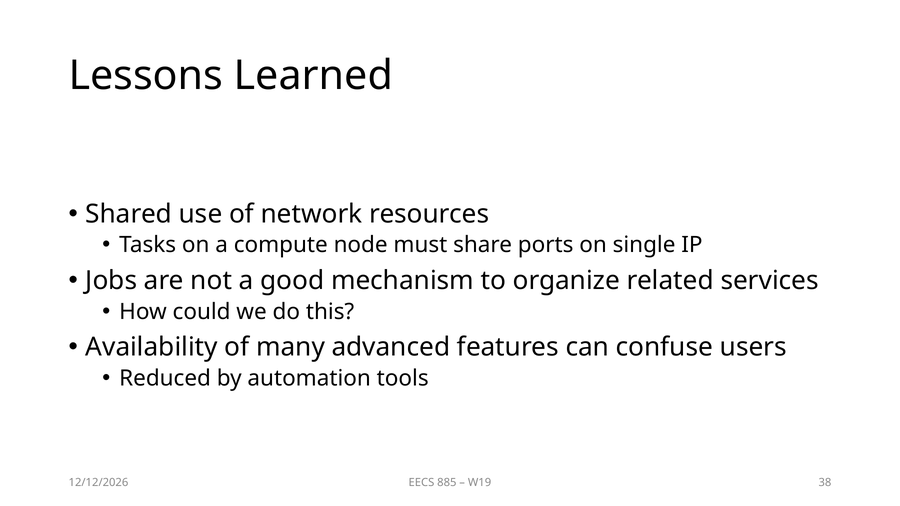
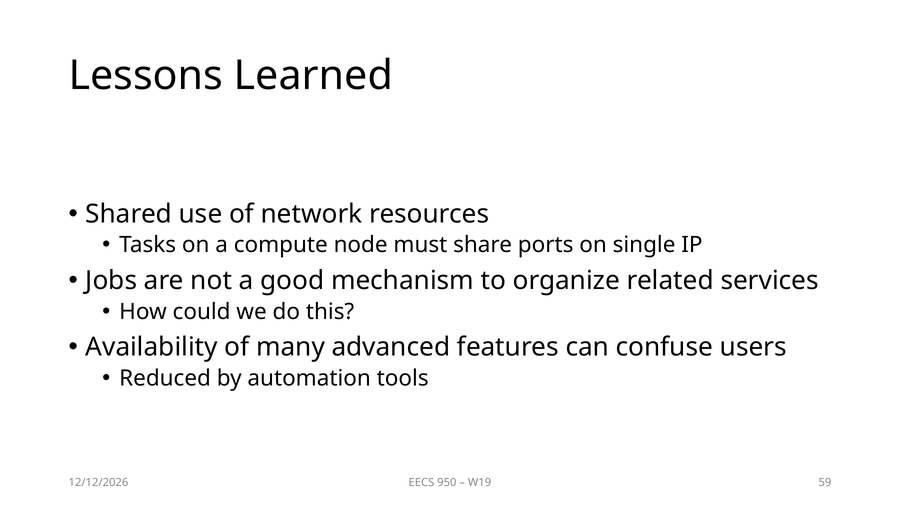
885: 885 -> 950 (447, 483)
38: 38 -> 59 (825, 483)
